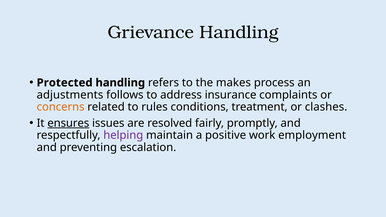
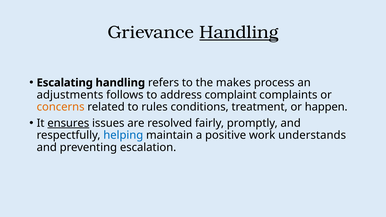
Handling underline: none -> present (239, 32)
Protected: Protected -> Escalating (65, 83)
insurance: insurance -> complaint (231, 95)
clashes: clashes -> happen (326, 107)
helping colour: purple -> blue (123, 135)
employment: employment -> understands (312, 135)
